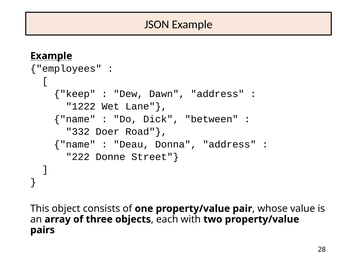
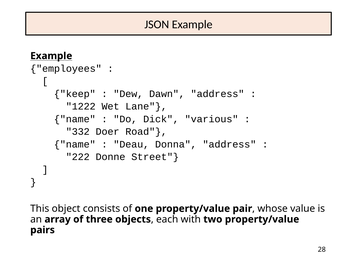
between: between -> various (212, 119)
